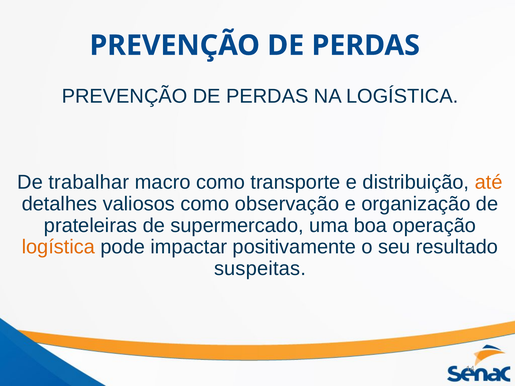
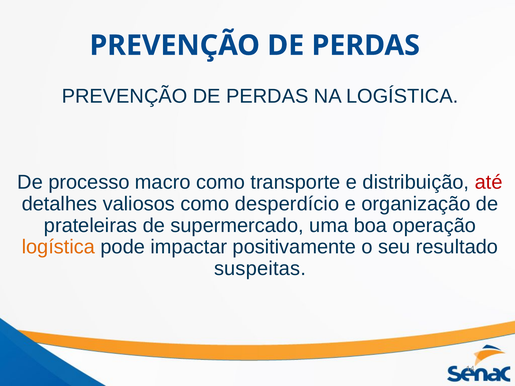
trabalhar: trabalhar -> processo (89, 182)
até colour: orange -> red (489, 182)
observação: observação -> desperdício (287, 204)
